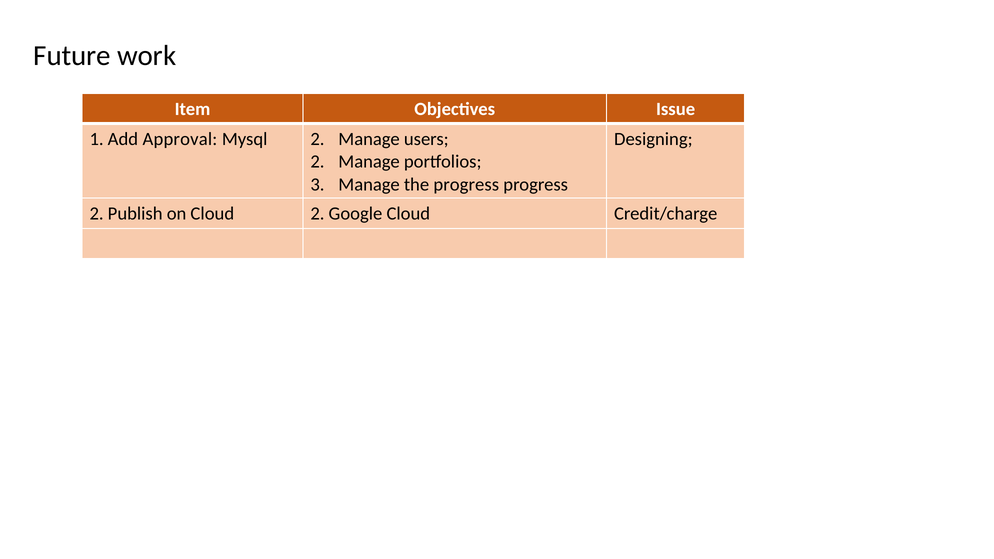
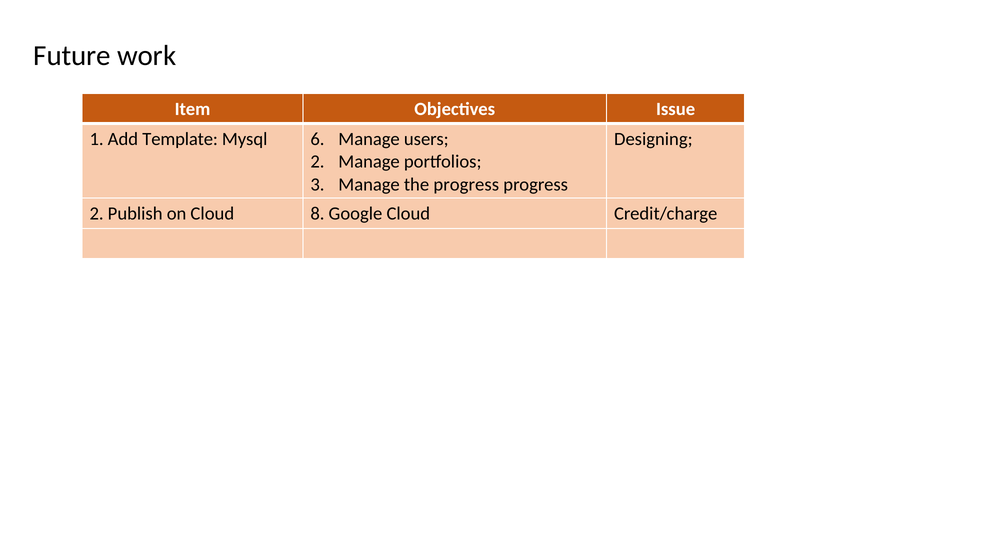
Approval: Approval -> Template (180, 139)
Mysql 2: 2 -> 6 (317, 139)
Cloud 2: 2 -> 8 (317, 214)
